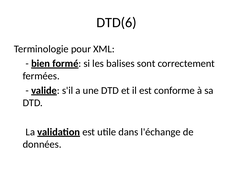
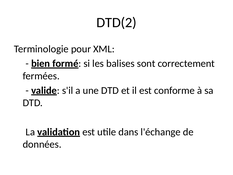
DTD(6: DTD(6 -> DTD(2 (116, 23)
